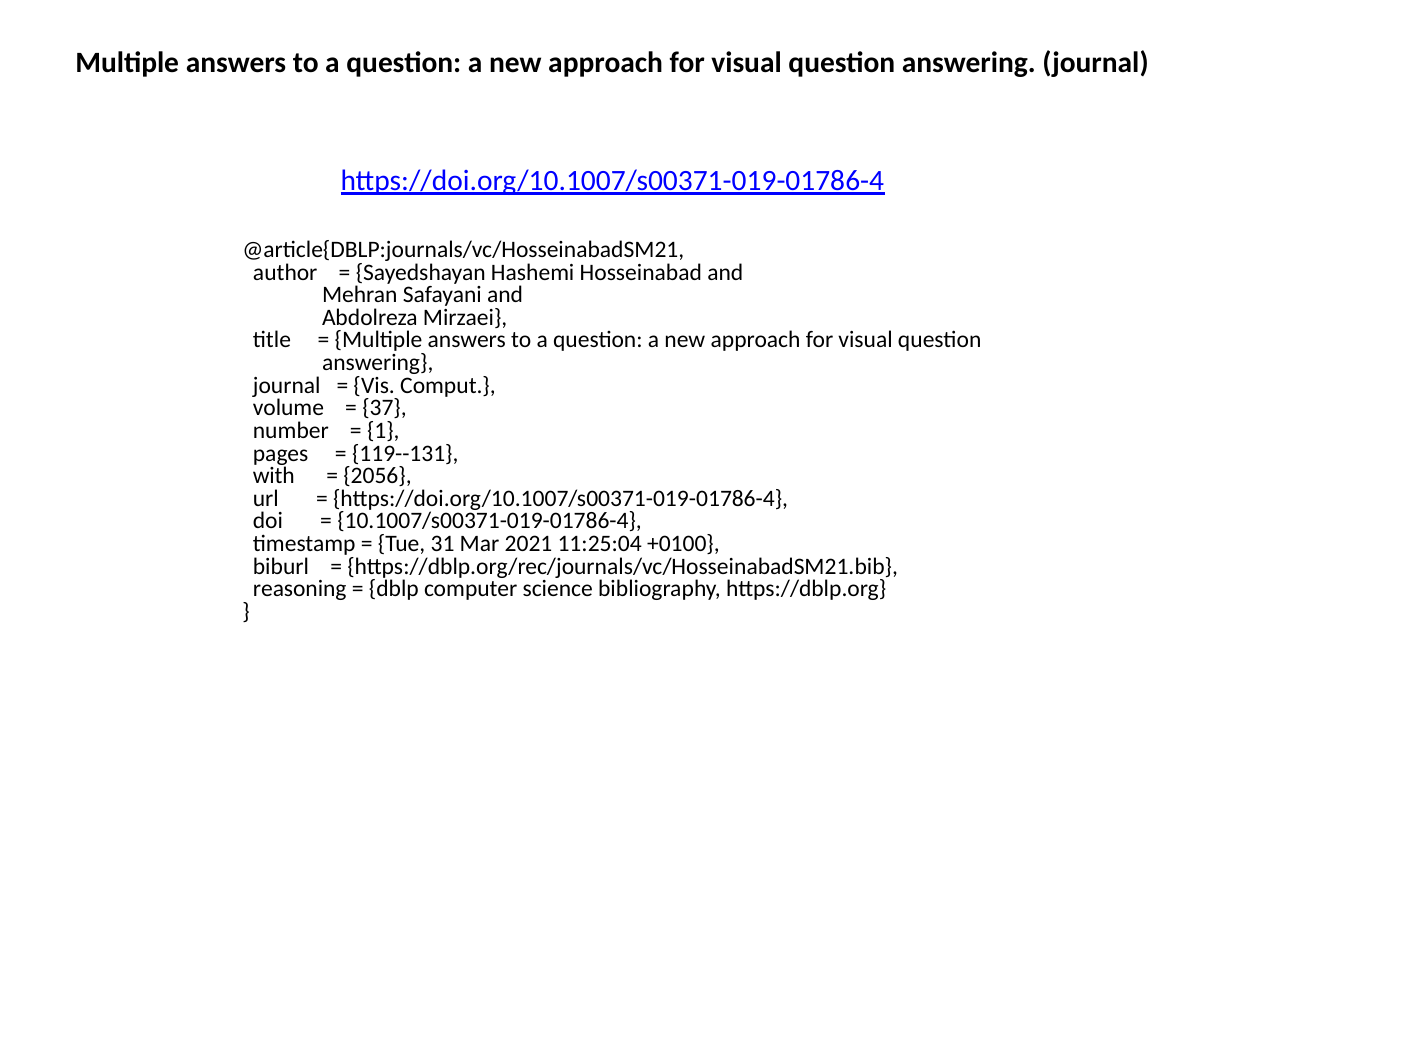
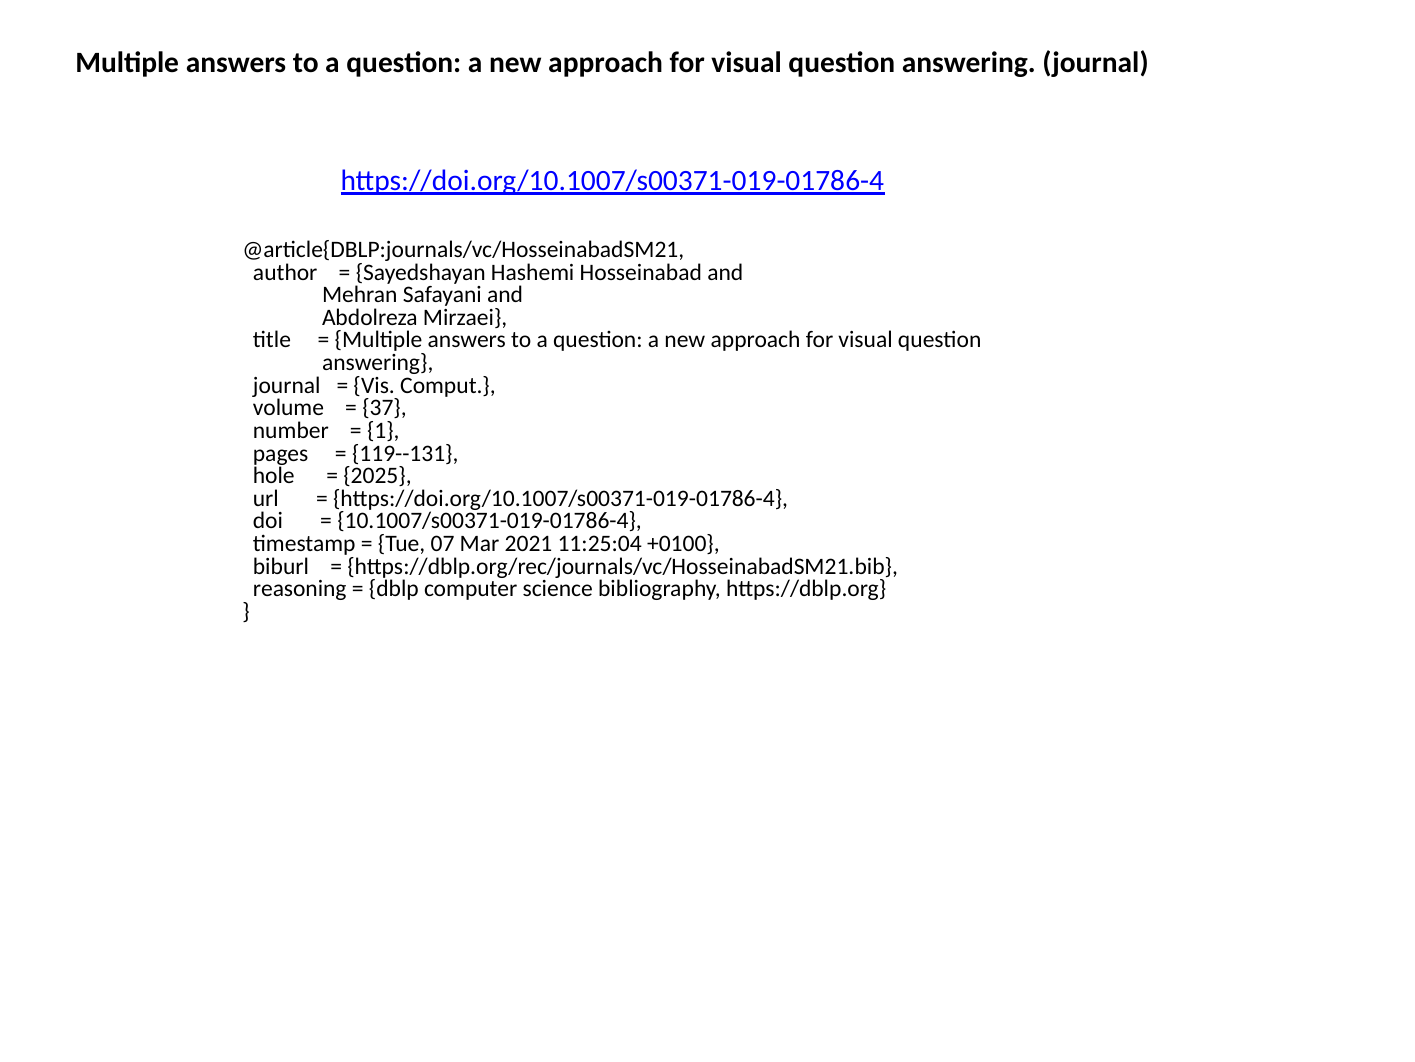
with: with -> hole (274, 476)
2056: 2056 -> 2025 (377, 476)
31: 31 -> 07 (443, 543)
